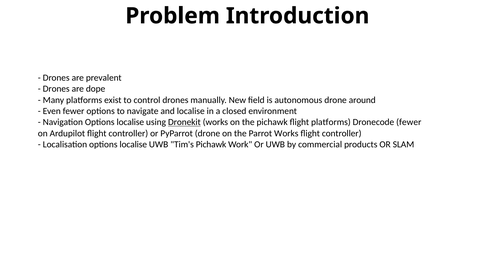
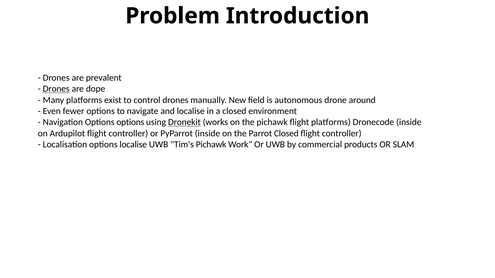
Drones underline: none -> present (56, 89)
Navigation Options localise: localise -> options (130, 122)
Dronecode fewer: fewer -> inside (409, 122)
PyParrot drone: drone -> inside (207, 134)
Parrot Works: Works -> Closed (286, 134)
